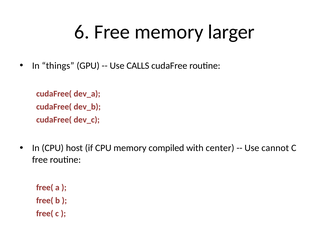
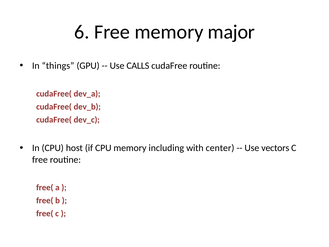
larger: larger -> major (231, 32)
compiled: compiled -> including (166, 148)
cannot: cannot -> vectors (275, 148)
